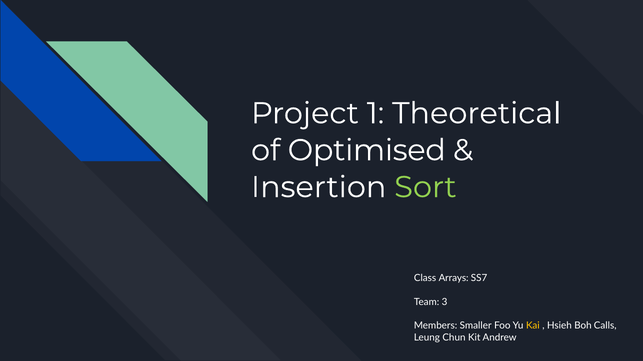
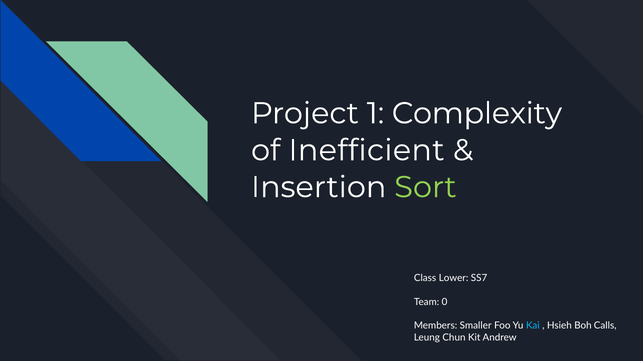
Theoretical: Theoretical -> Complexity (477, 114)
Optimised: Optimised -> Inefficient (366, 151)
Arrays: Arrays -> Lower (454, 279)
3: 3 -> 0 (445, 303)
Kai colour: yellow -> light blue (533, 326)
